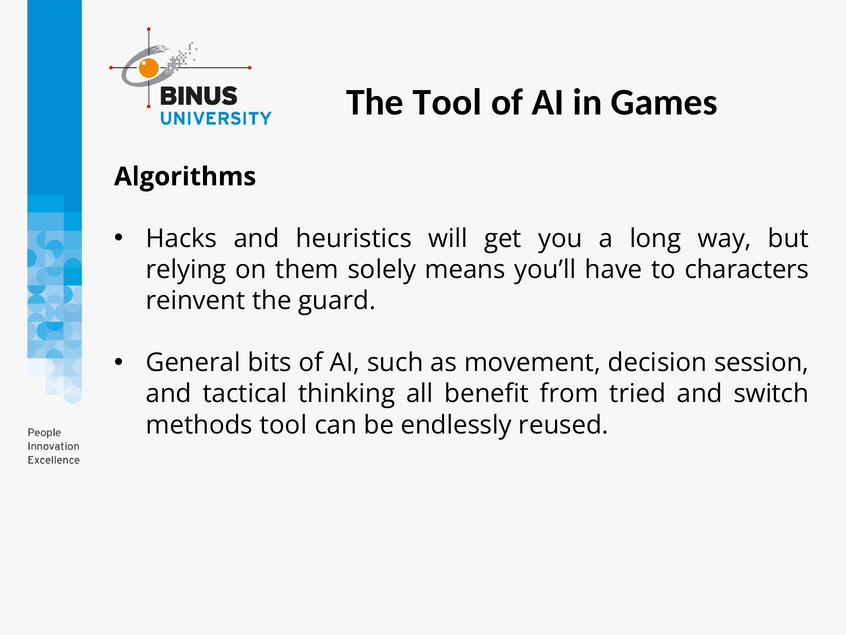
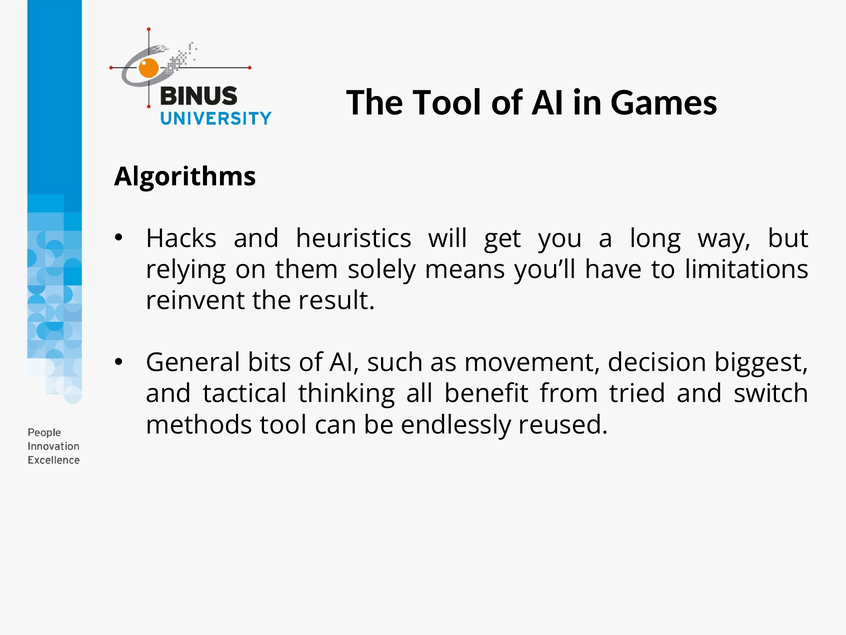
characters: characters -> limitations (747, 270)
guard: guard -> result (337, 301)
session: session -> biggest (761, 363)
